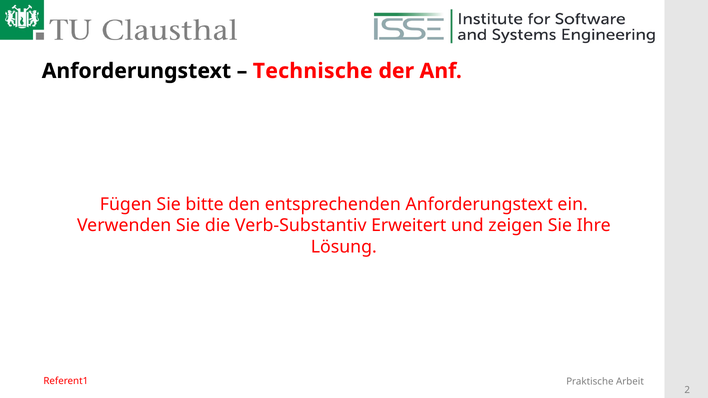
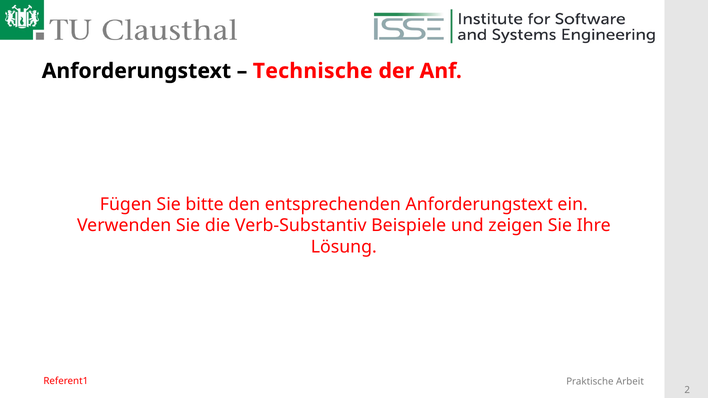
Erweitert: Erweitert -> Beispiele (409, 226)
